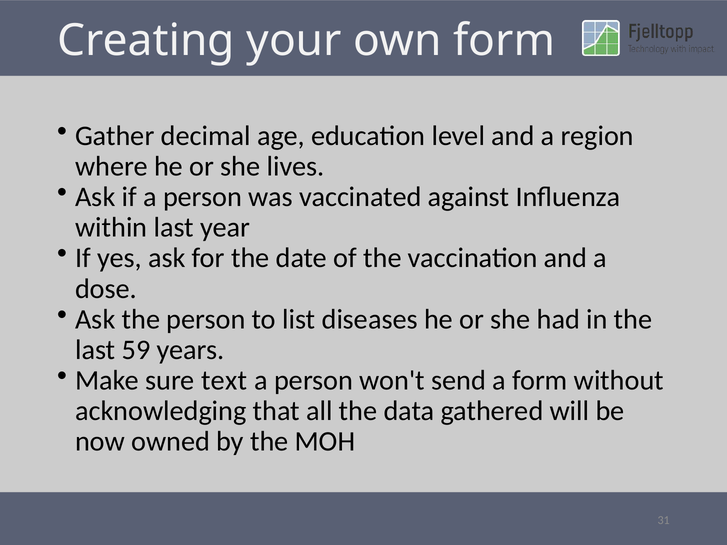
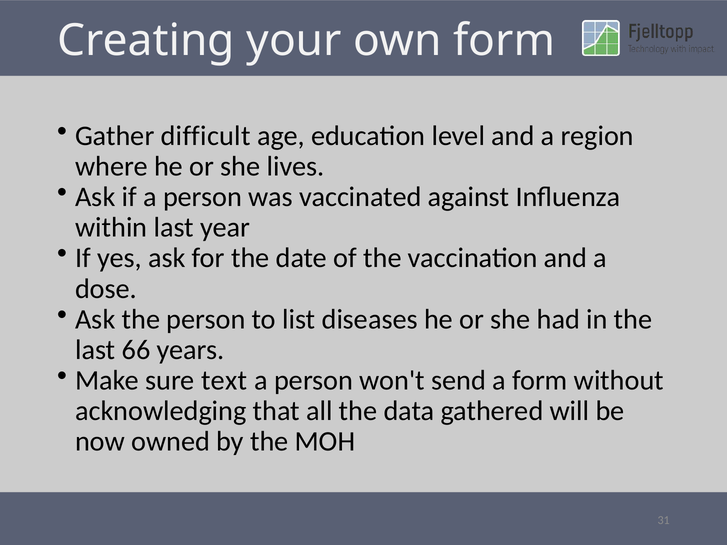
decimal: decimal -> difficult (206, 136)
59: 59 -> 66 (136, 350)
